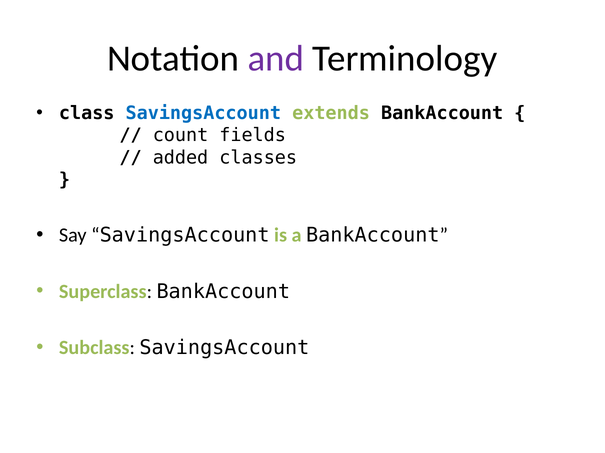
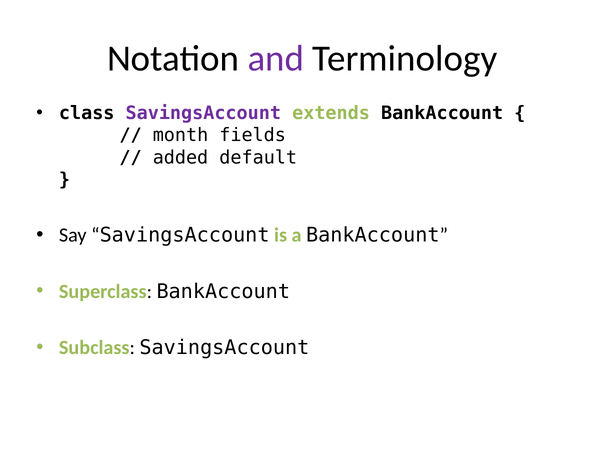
SavingsAccount colour: blue -> purple (203, 113)
count: count -> month (181, 136)
classes: classes -> default (258, 158)
